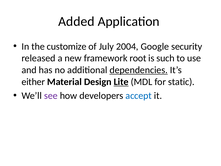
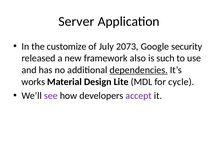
Added: Added -> Server (76, 21)
2004: 2004 -> 2073 (127, 46)
root: root -> also (138, 58)
either: either -> works (33, 82)
Lite underline: present -> none (121, 82)
static: static -> cycle (181, 82)
accept colour: blue -> purple (139, 95)
